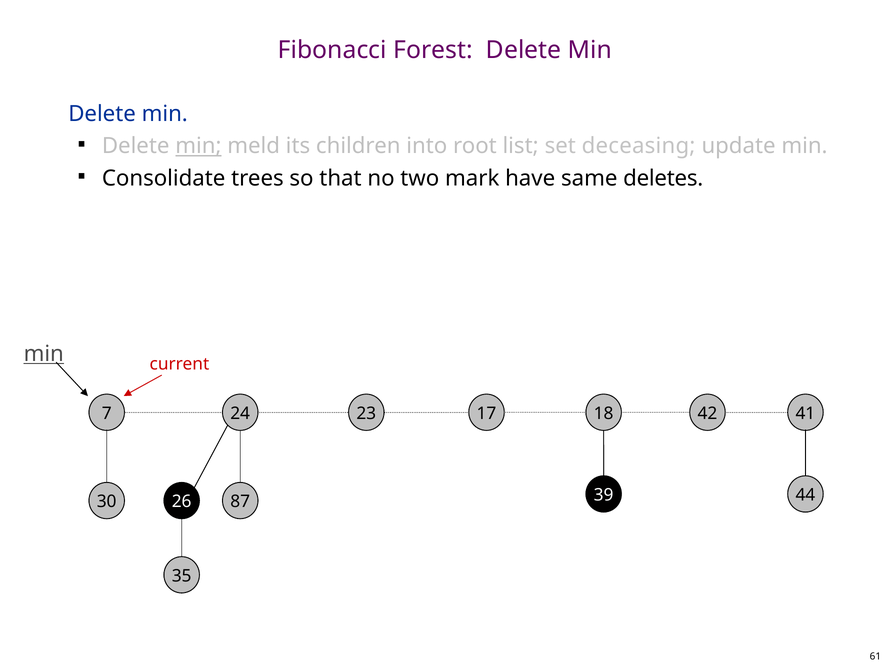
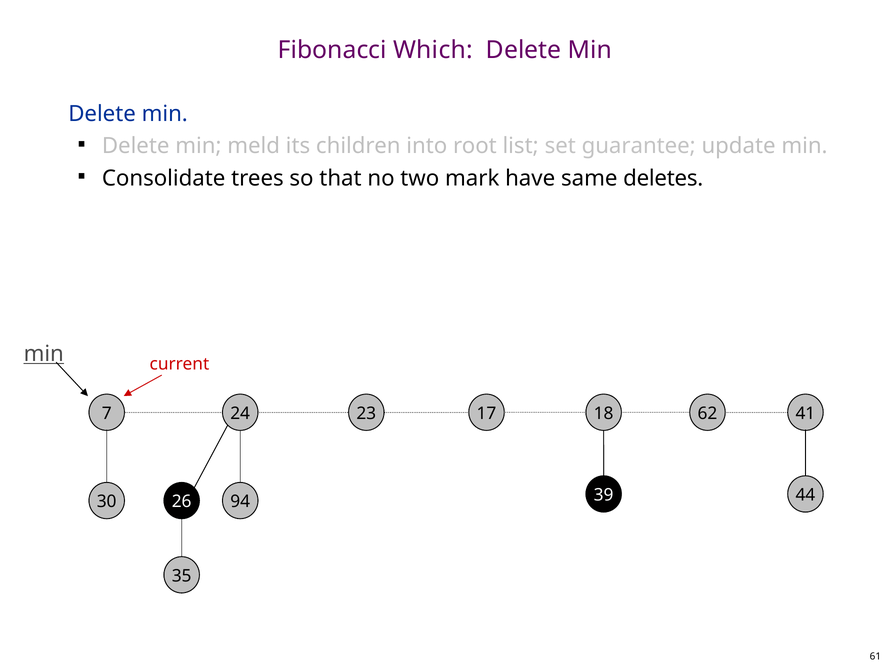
Forest: Forest -> Which (433, 50)
min underline: present -> none (198, 146)
deceasing: deceasing -> guarantee (639, 146)
42: 42 -> 62 (707, 413)
87: 87 -> 94 (240, 501)
